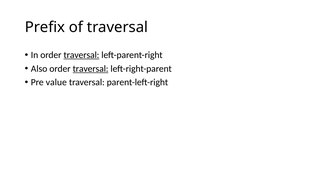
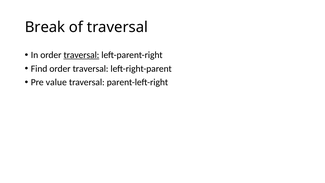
Prefix: Prefix -> Break (45, 27)
Also: Also -> Find (39, 69)
traversal underline: present -> none (91, 69)
